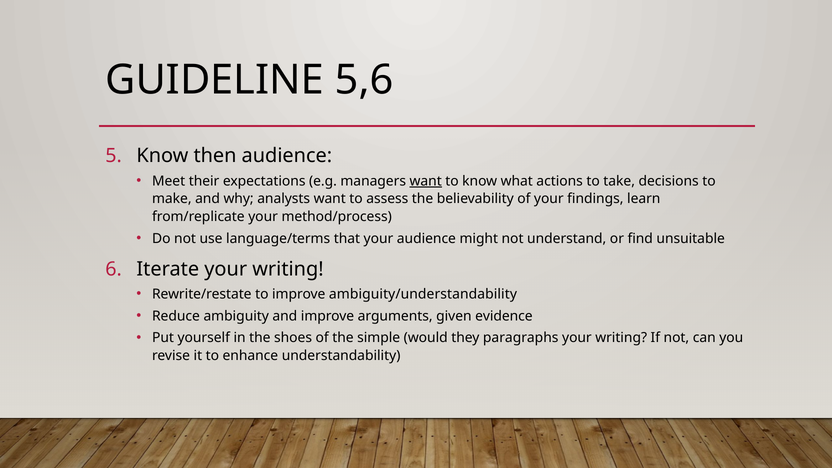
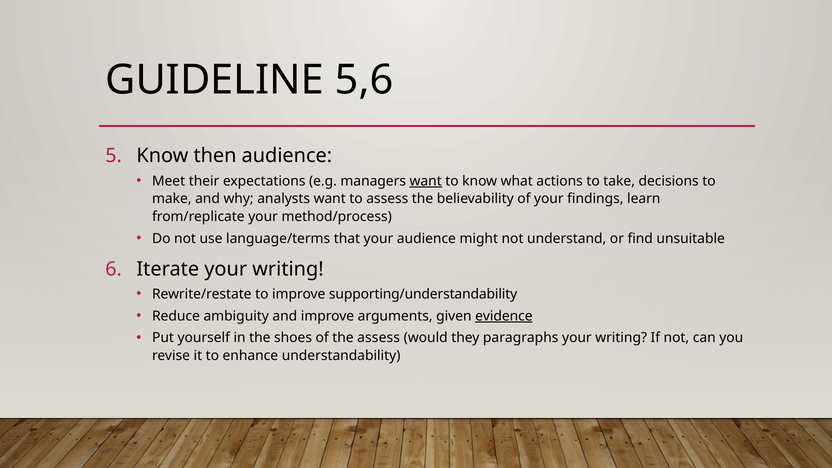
ambiguity/understandability: ambiguity/understandability -> supporting/understandability (423, 294)
evidence underline: none -> present (504, 316)
the simple: simple -> assess (379, 338)
